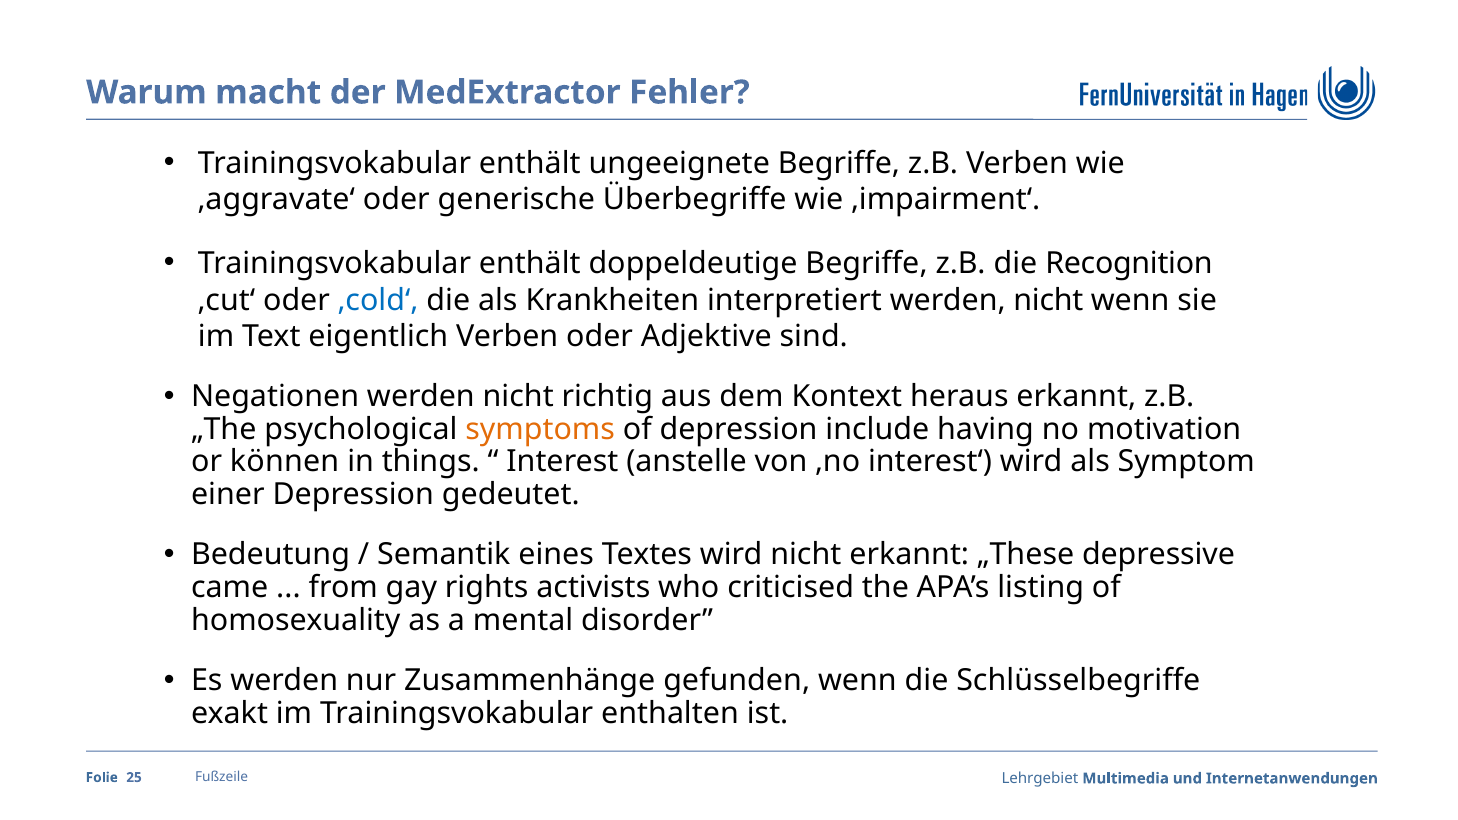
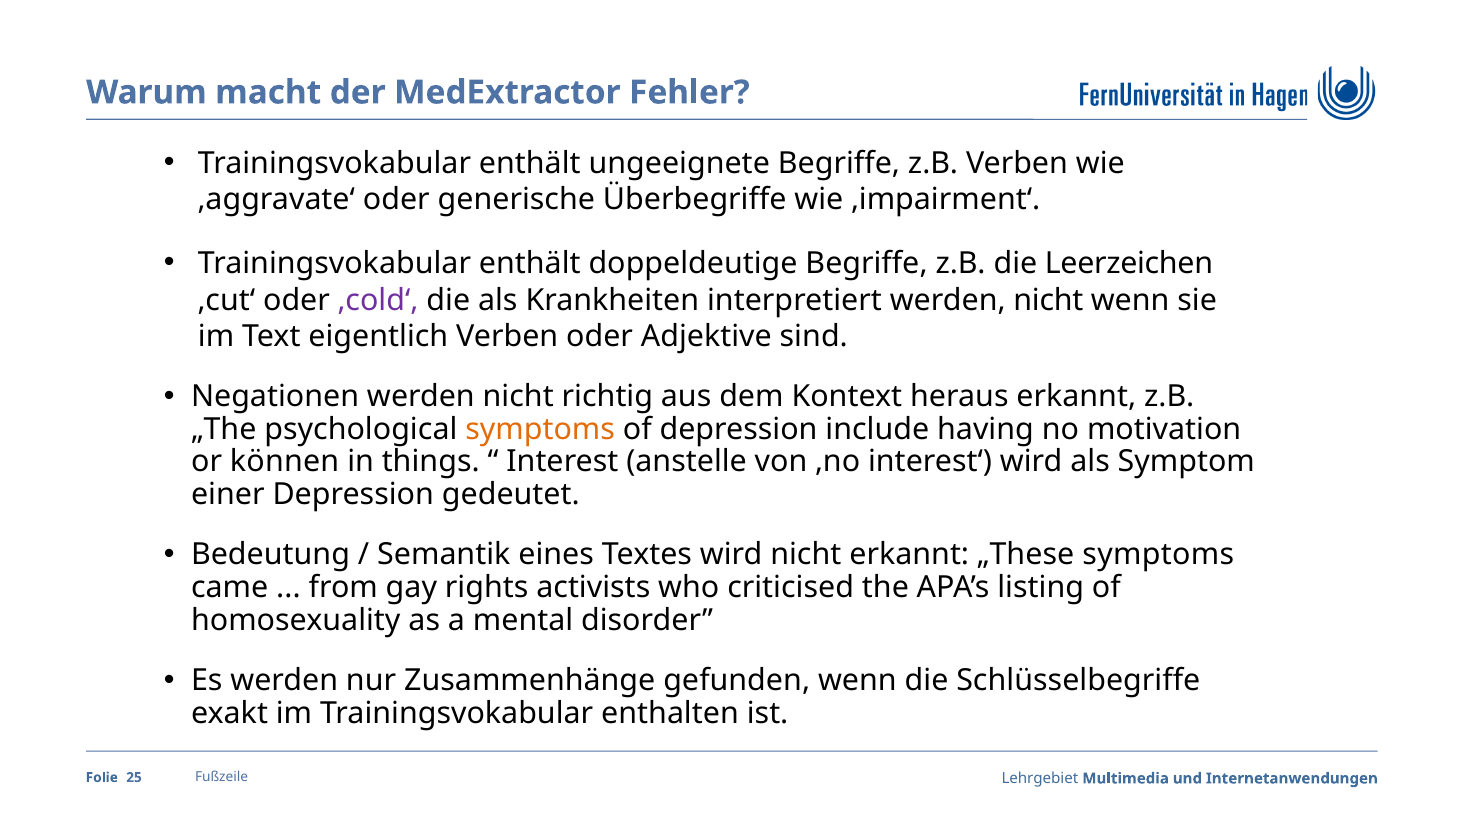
Recognition: Recognition -> Leerzeichen (1129, 264)
‚cold‘ colour: blue -> purple (378, 300)
„These depressive: depressive -> symptoms (1158, 555)
